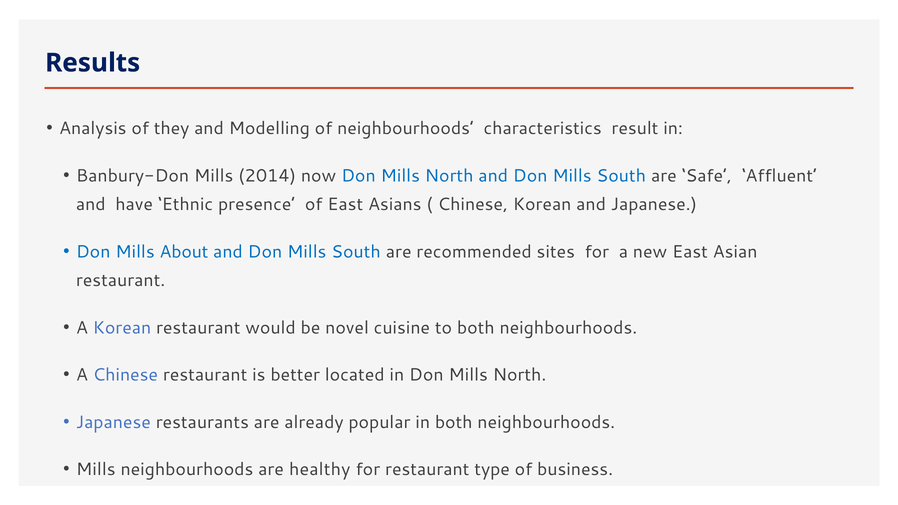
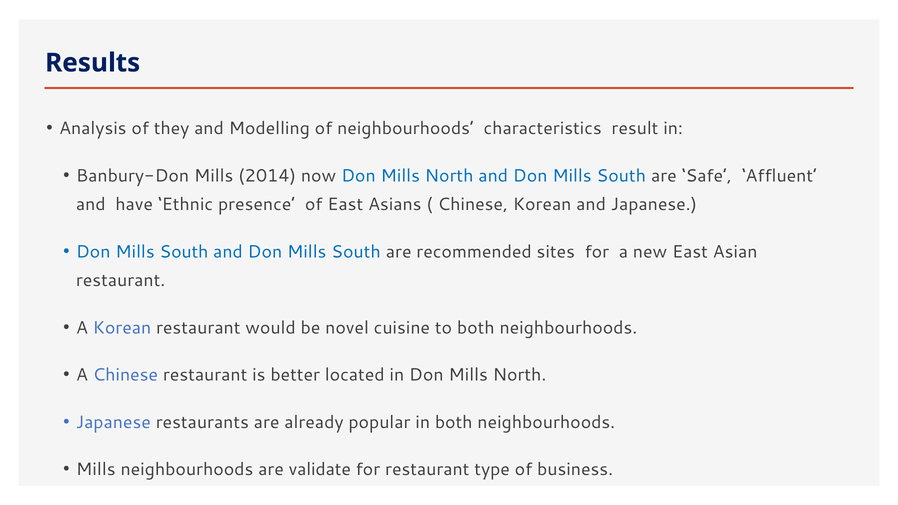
About: About -> South (184, 252)
healthy: healthy -> validate (320, 470)
